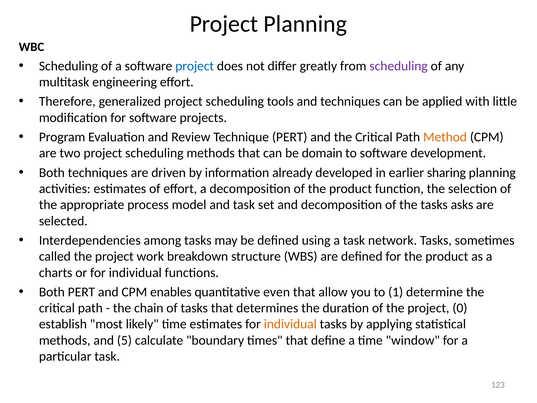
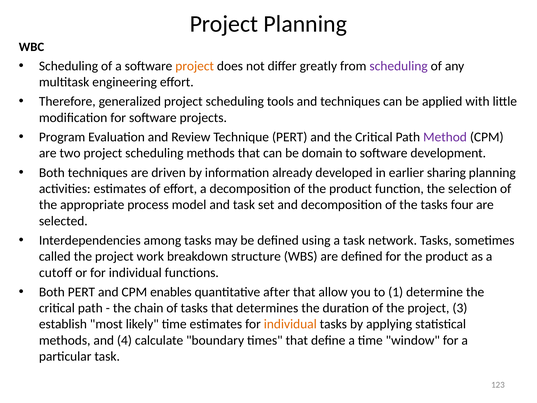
project colour: blue -> orange (195, 66)
Method colour: orange -> purple (445, 137)
asks: asks -> four (462, 205)
charts: charts -> cutoff (56, 272)
even: even -> after (277, 292)
0: 0 -> 3 (460, 308)
5: 5 -> 4 (124, 340)
